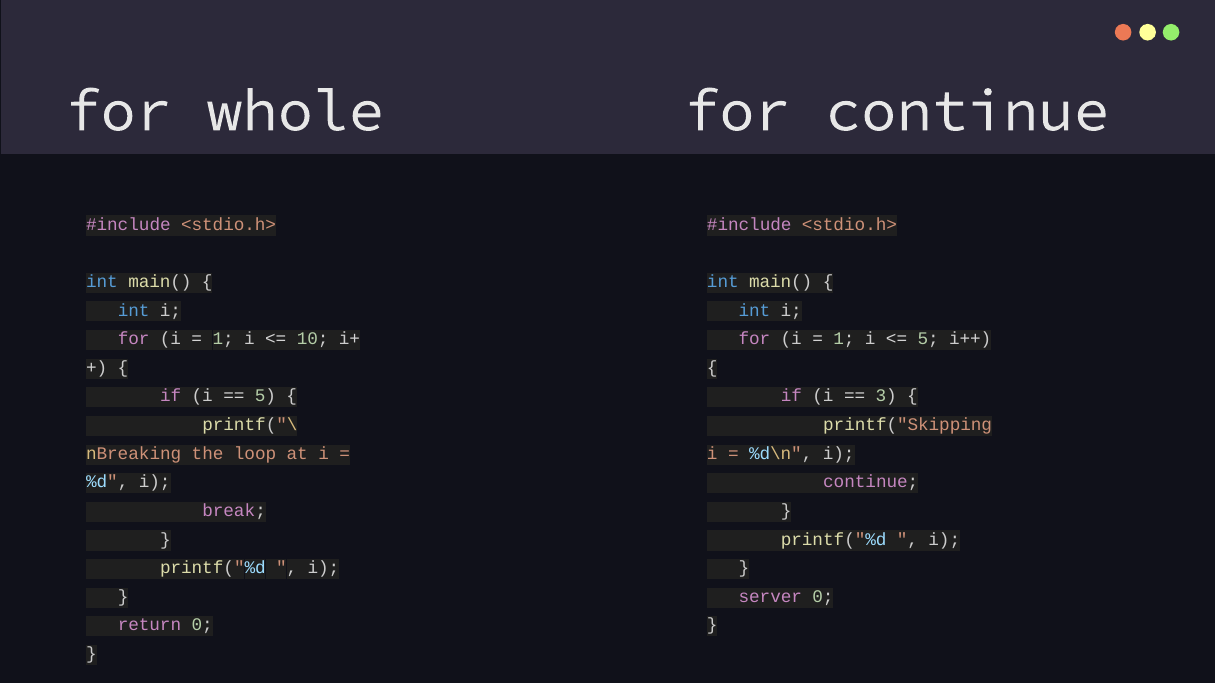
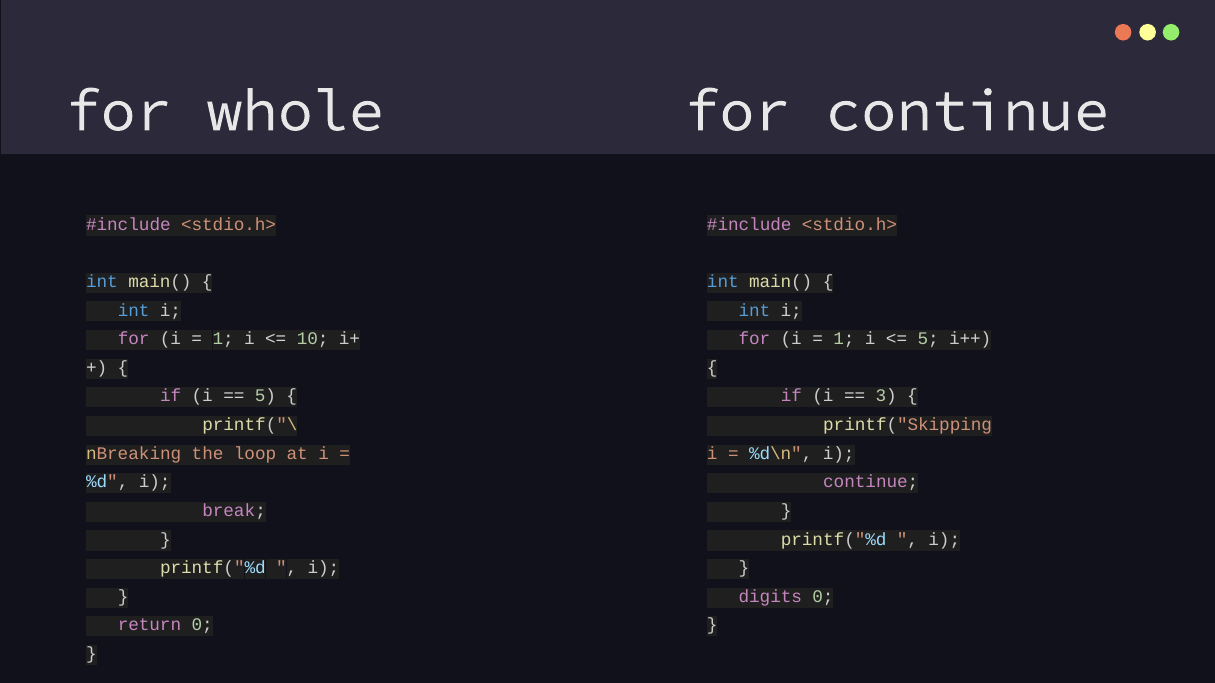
server: server -> digits (770, 597)
